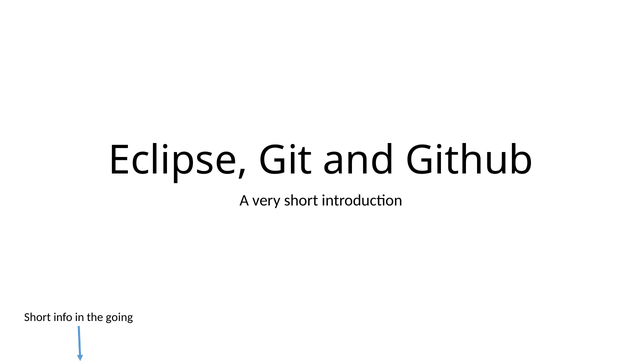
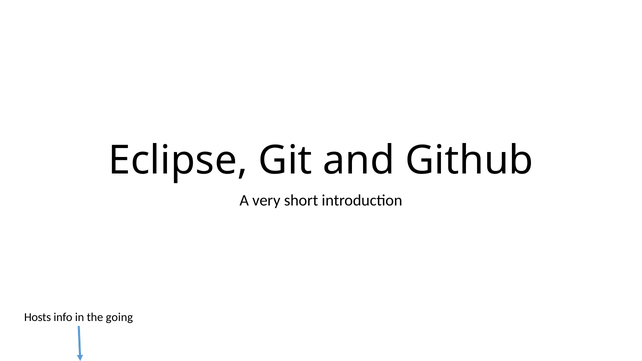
Short: Short -> Hosts (38, 317)
